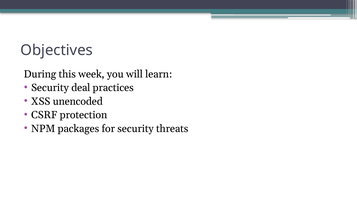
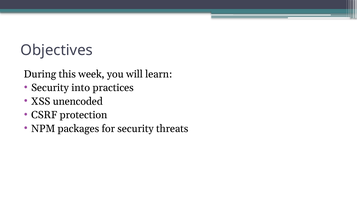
deal: deal -> into (81, 88)
